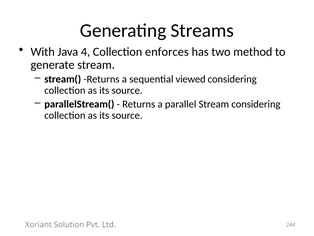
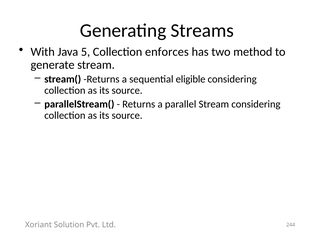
4: 4 -> 5 (86, 52)
viewed: viewed -> eligible (191, 79)
